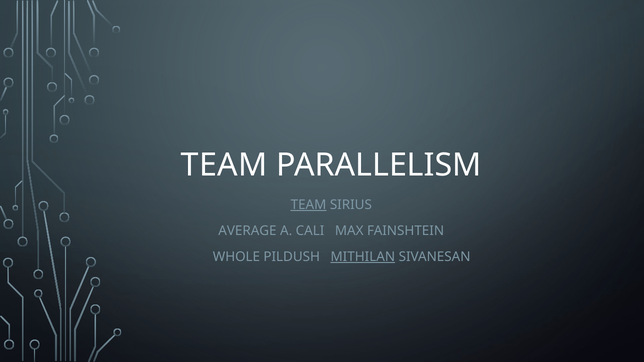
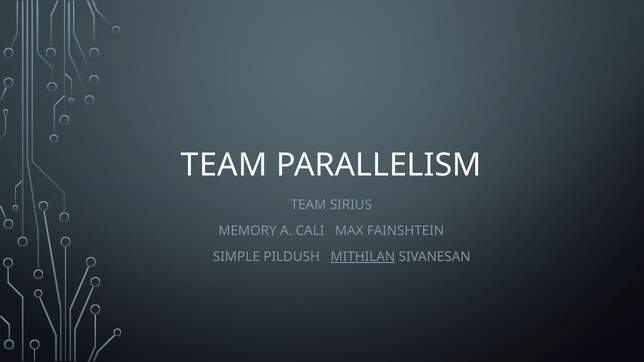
TEAM underline: present -> none (309, 205)
AVERAGE: AVERAGE -> MEMORY (247, 231)
WHOLE: WHOLE -> SIMPLE (236, 257)
